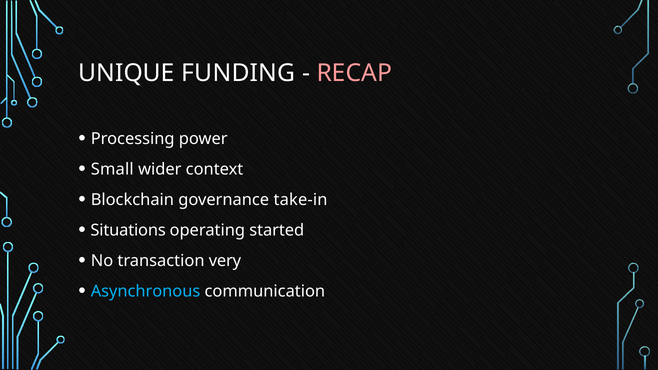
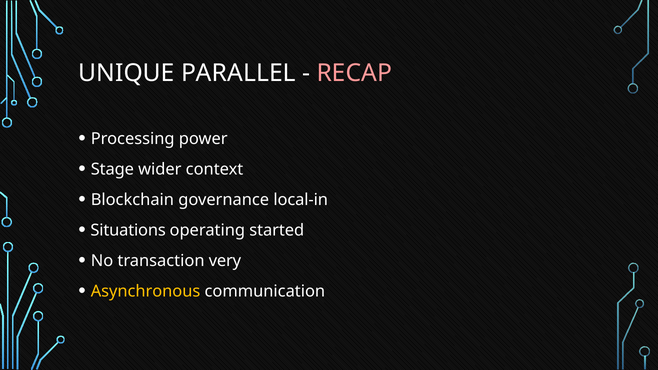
FUNDING: FUNDING -> PARALLEL (238, 73)
Small: Small -> Stage (112, 169)
take-in: take-in -> local-in (301, 200)
Asynchronous colour: light blue -> yellow (146, 292)
